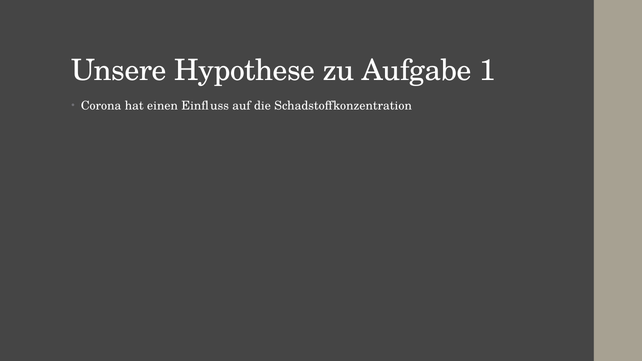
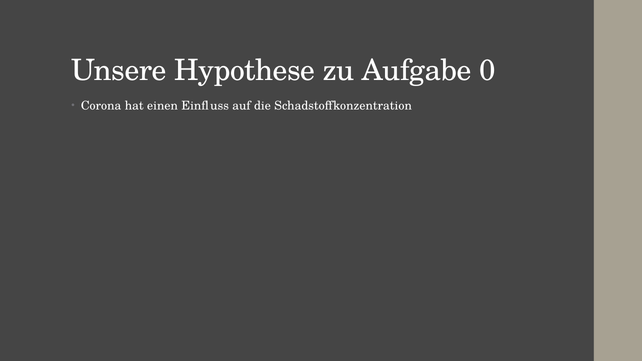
1: 1 -> 0 (487, 71)
